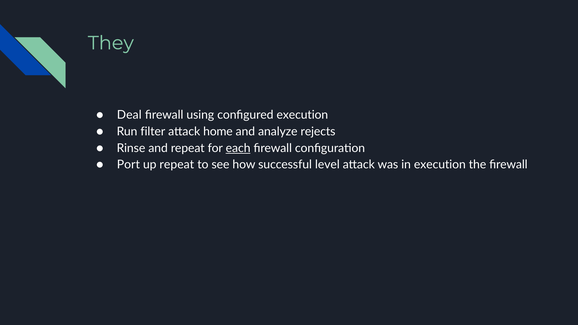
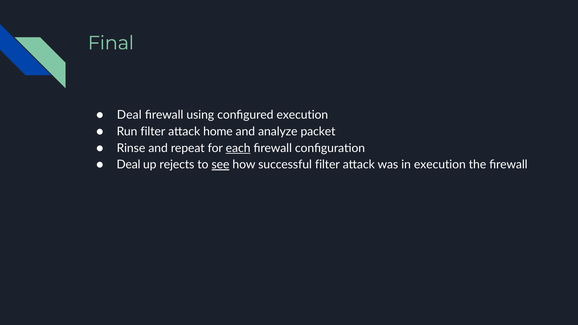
They: They -> Final (111, 43)
rejects: rejects -> packet (318, 132)
Port: Port -> Deal (129, 165)
up repeat: repeat -> rejects (177, 165)
see underline: none -> present (220, 165)
successful level: level -> filter (327, 165)
